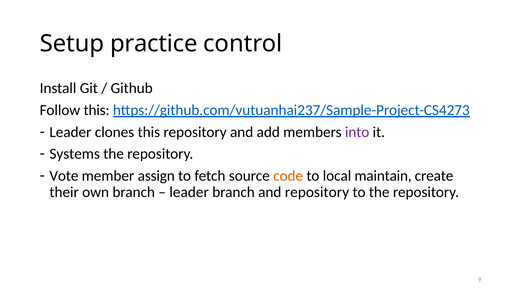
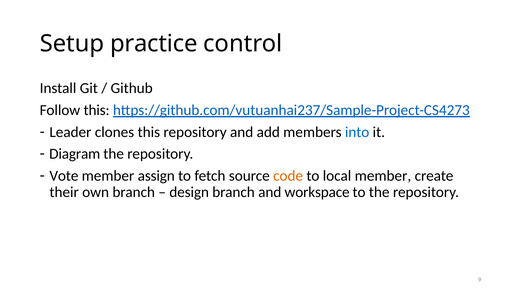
into colour: purple -> blue (357, 132)
Systems: Systems -> Diagram (75, 154)
local maintain: maintain -> member (383, 176)
leader: leader -> design (189, 192)
and repository: repository -> workspace (317, 192)
